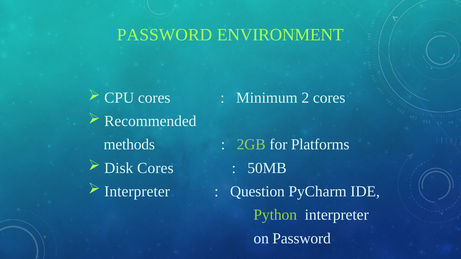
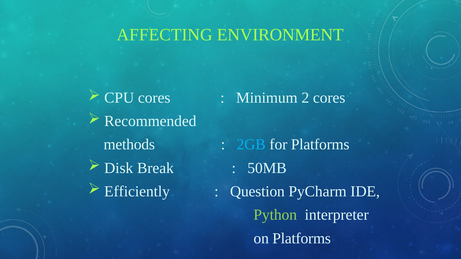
PASSWORD: PASSWORD -> AFFECTING (165, 35)
2GB colour: light green -> light blue (251, 145)
Disk Cores: Cores -> Break (155, 168)
Interpreter: Interpreter -> Efficiently (137, 192)
on Password: Password -> Platforms (302, 239)
